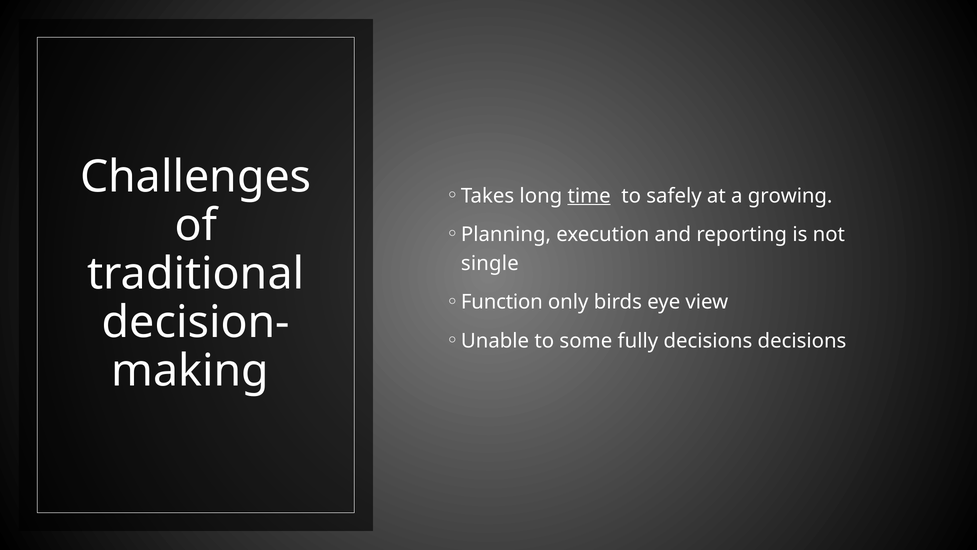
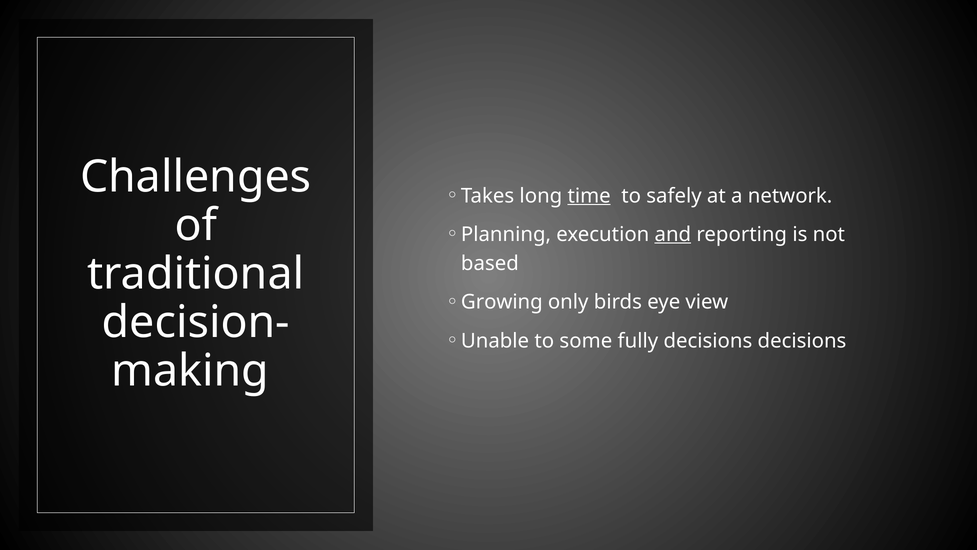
growing: growing -> network (790, 196)
and underline: none -> present (673, 234)
single: single -> based (490, 263)
Function: Function -> Growing (502, 302)
